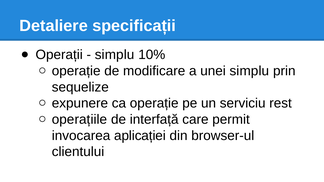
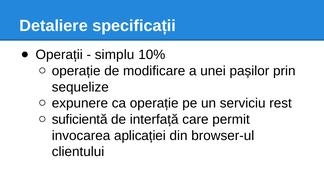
unei simplu: simplu -> pașilor (249, 71)
operațiile: operațiile -> suficientă (80, 120)
